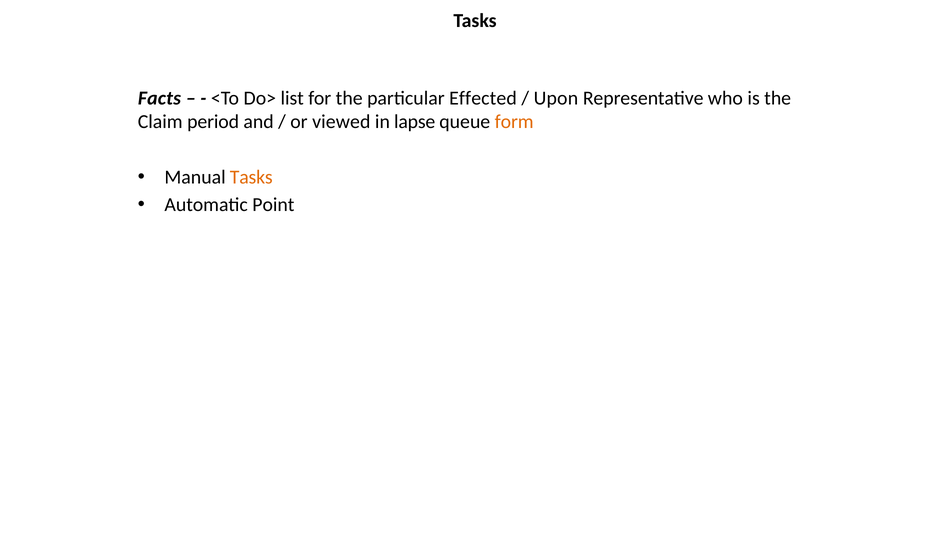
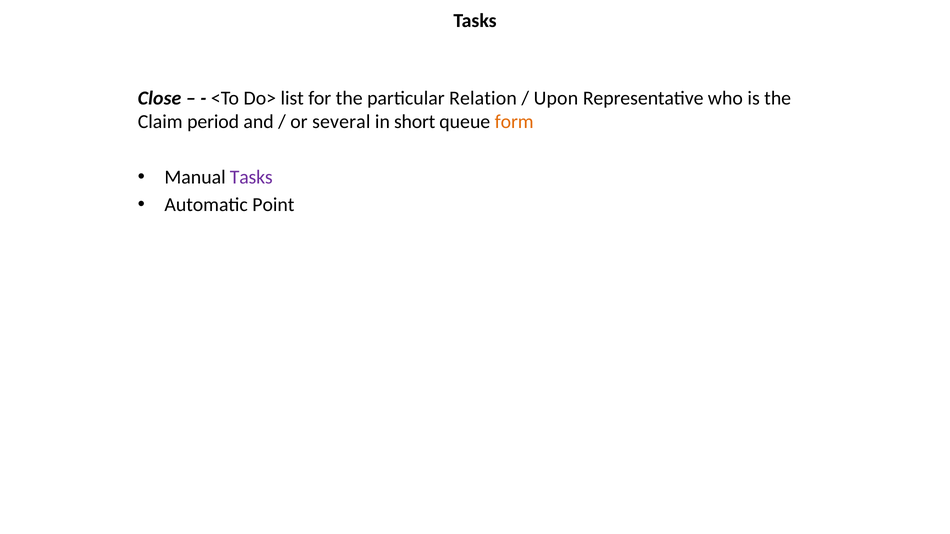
Facts: Facts -> Close (160, 98)
Effected: Effected -> Relation (483, 98)
viewed: viewed -> several (341, 122)
lapse: lapse -> short (415, 122)
Tasks colour: orange -> purple (251, 177)
